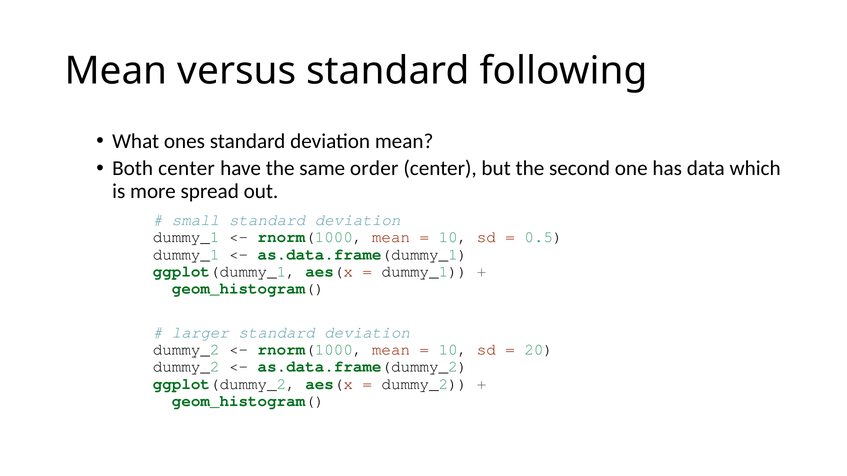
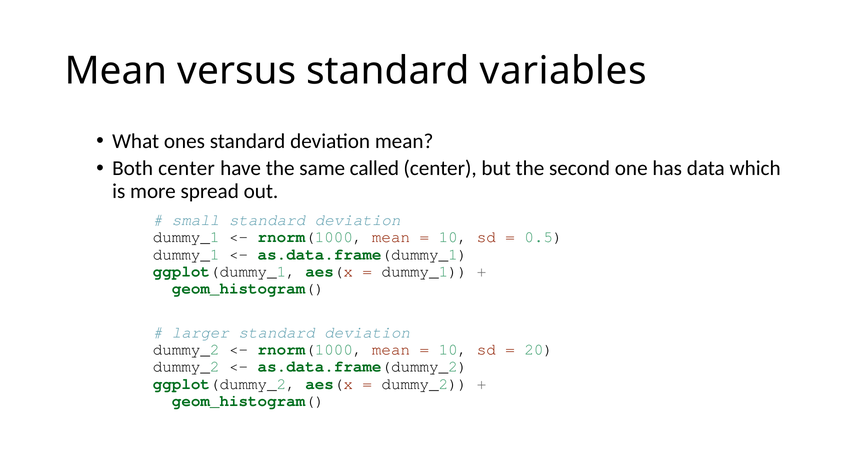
following: following -> variables (563, 71)
order: order -> called (374, 169)
